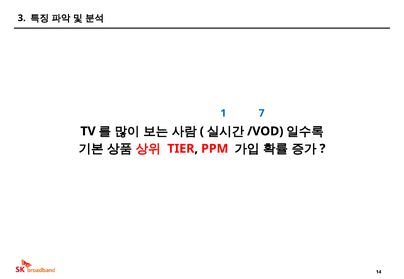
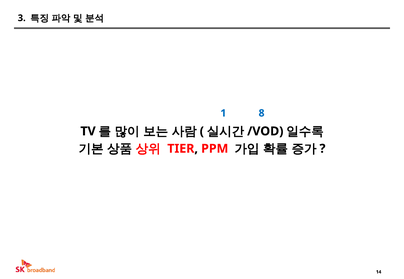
7: 7 -> 8 (262, 113)
